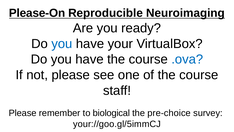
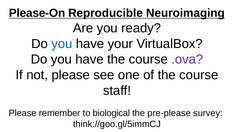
.ova colour: blue -> purple (187, 59)
pre-choice: pre-choice -> pre-please (169, 113)
your://goo.gl/5immCJ: your://goo.gl/5immCJ -> think://goo.gl/5immCJ (117, 124)
